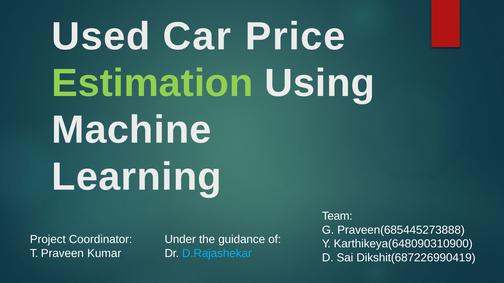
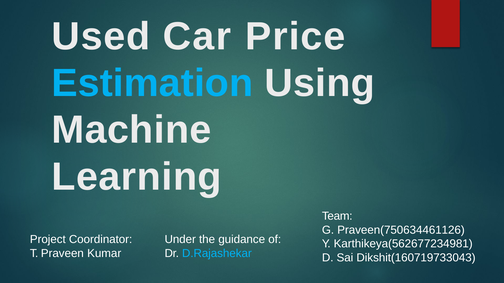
Estimation colour: light green -> light blue (152, 83)
Praveen(685445273888: Praveen(685445273888 -> Praveen(750634461126 (401, 230)
Karthikeya(648090310900: Karthikeya(648090310900 -> Karthikeya(562677234981 (403, 244)
Dikshit(687226990419: Dikshit(687226990419 -> Dikshit(160719733043 (416, 258)
